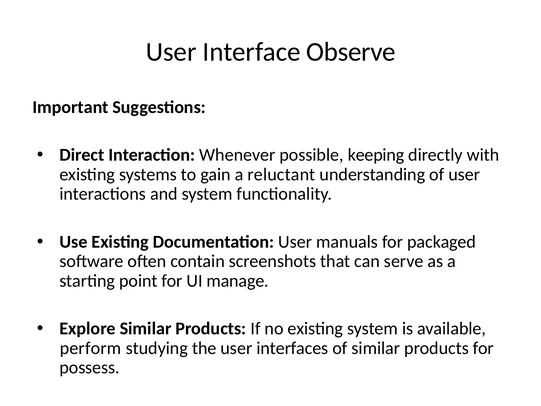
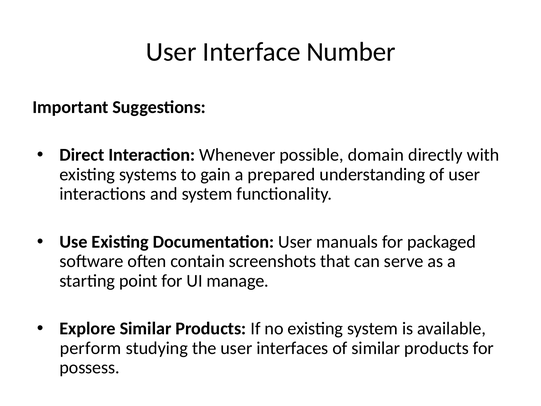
Observe: Observe -> Number (351, 52)
keeping: keeping -> domain (376, 155)
reluctant: reluctant -> prepared (282, 174)
